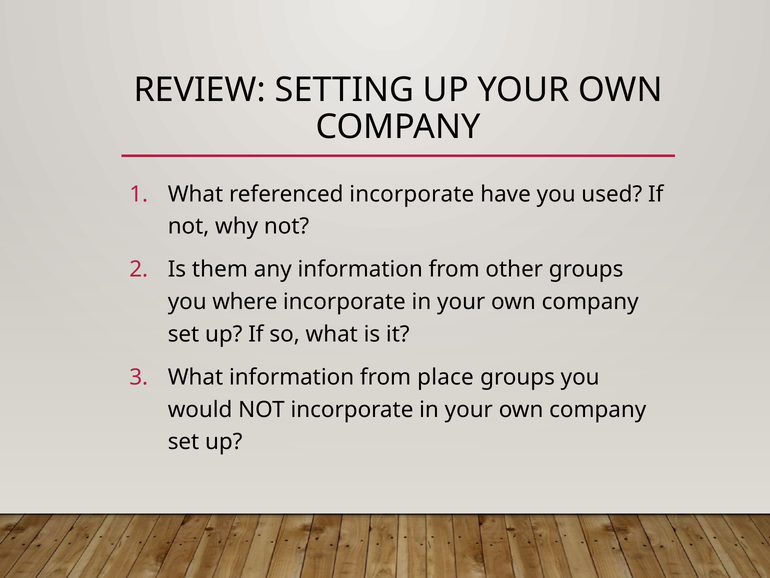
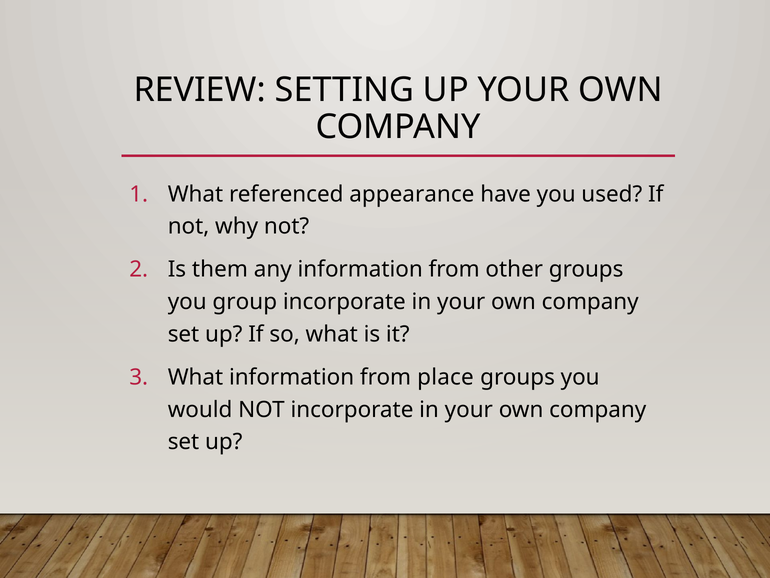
referenced incorporate: incorporate -> appearance (412, 194)
where: where -> group (245, 302)
